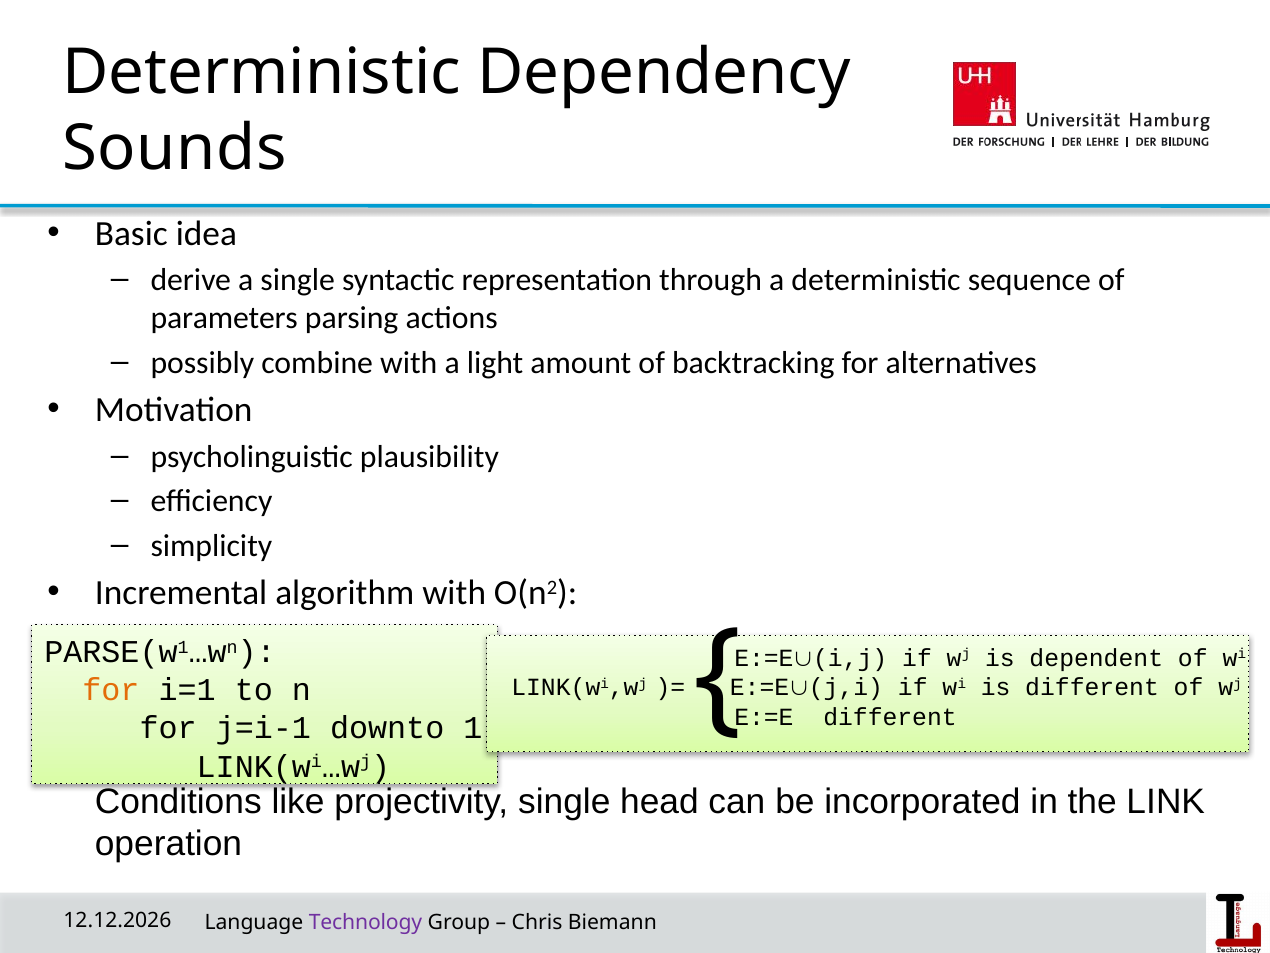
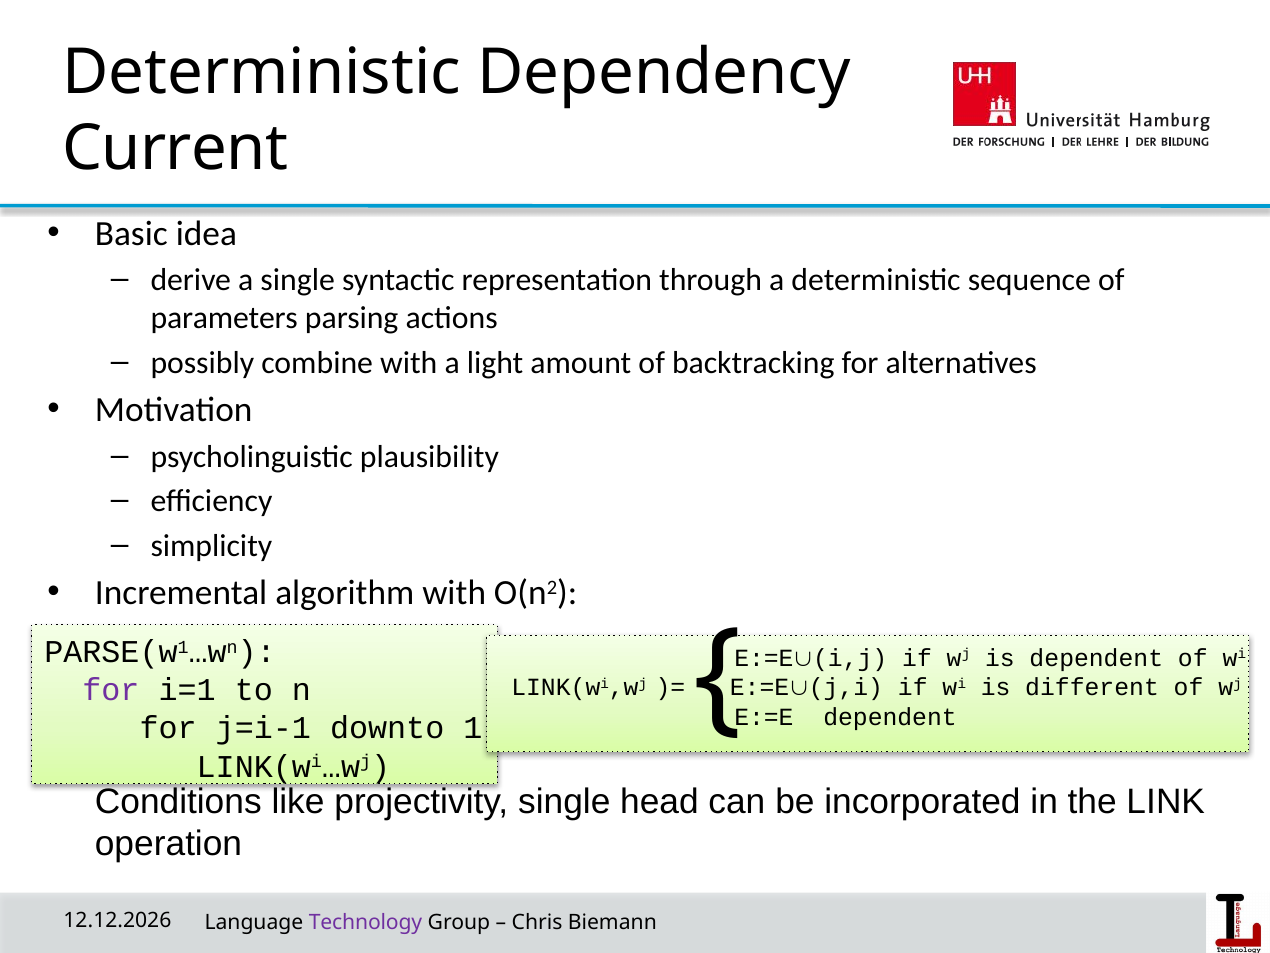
Sounds: Sounds -> Current (175, 149)
for colour: orange -> purple (111, 690)
E:=E different: different -> dependent (890, 717)
